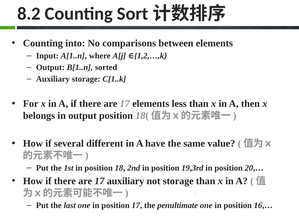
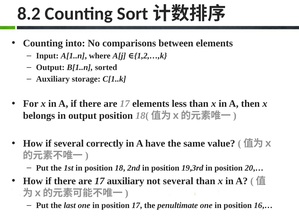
different: different -> correctly (105, 144)
not storage: storage -> several (178, 181)
